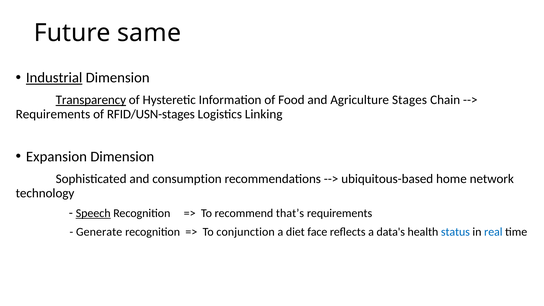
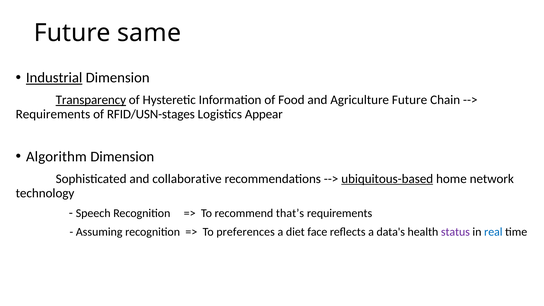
Agriculture Stages: Stages -> Future (410, 100)
Linking: Linking -> Appear (264, 114)
Expansion: Expansion -> Algorithm (56, 157)
consumption: consumption -> collaborative (187, 179)
ubiquitous-based underline: none -> present (387, 179)
Speech underline: present -> none (93, 213)
Generate: Generate -> Assuming (99, 232)
conjunction: conjunction -> preferences (246, 232)
status colour: blue -> purple (455, 232)
